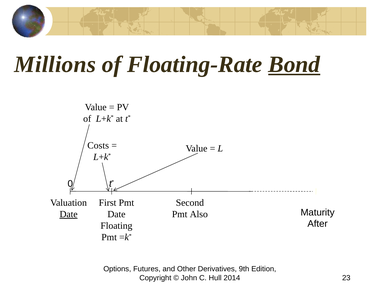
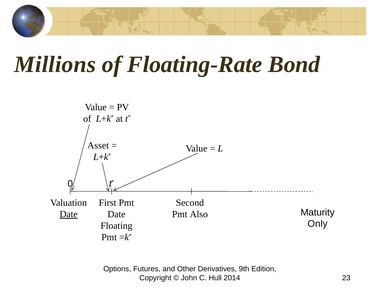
Bond underline: present -> none (294, 65)
Costs: Costs -> Asset (98, 146)
After: After -> Only (318, 224)
